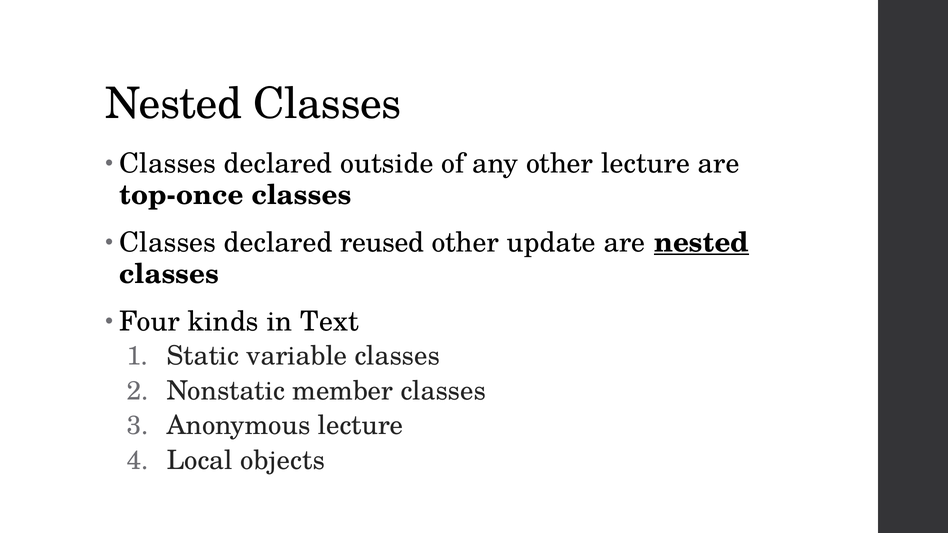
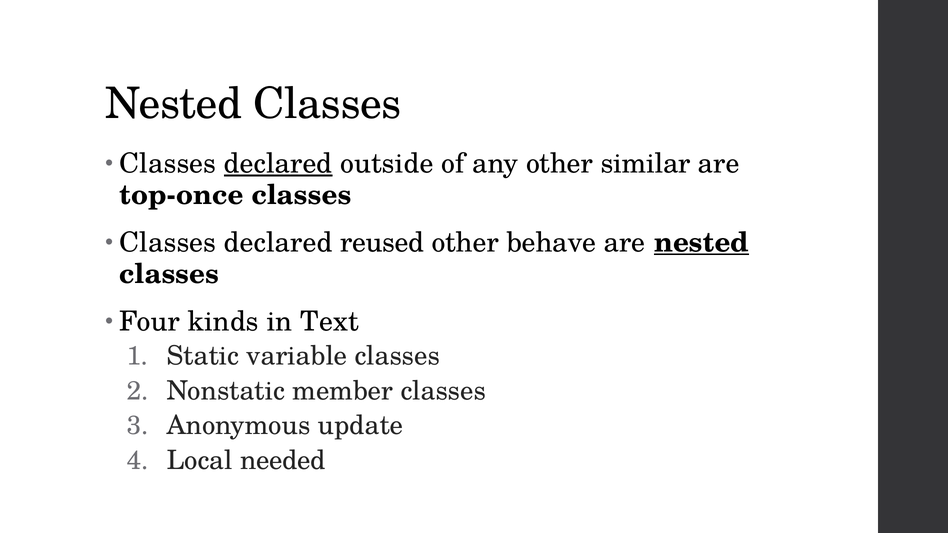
declared underline: none -> present (278, 164)
other lecture: lecture -> similar (646, 164)
update: update -> behave (551, 243)
Anonymous lecture: lecture -> update (361, 426)
objects: objects -> needed (283, 461)
